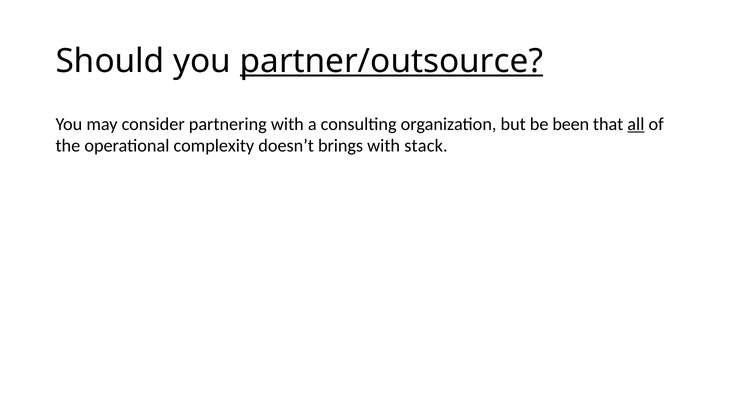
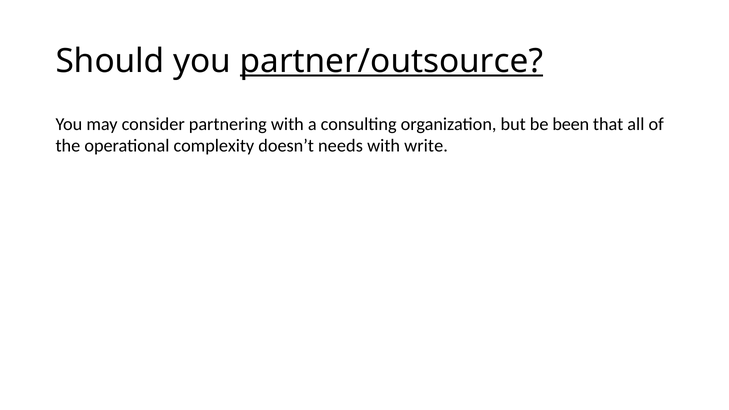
all underline: present -> none (636, 124)
brings: brings -> needs (340, 146)
stack: stack -> write (426, 146)
